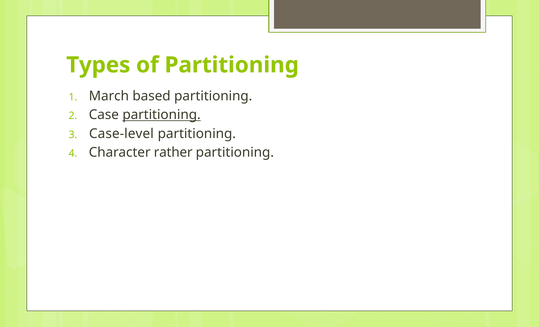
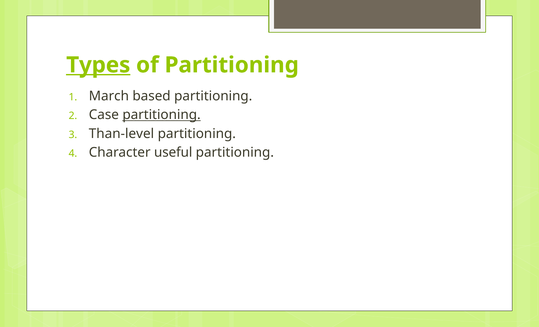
Types underline: none -> present (98, 65)
Case-level: Case-level -> Than-level (121, 134)
rather: rather -> useful (173, 153)
